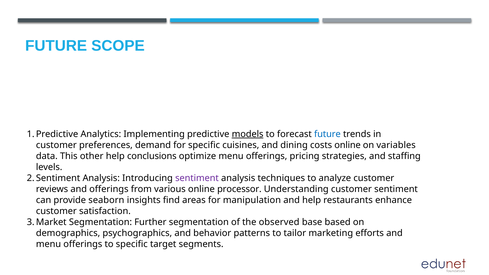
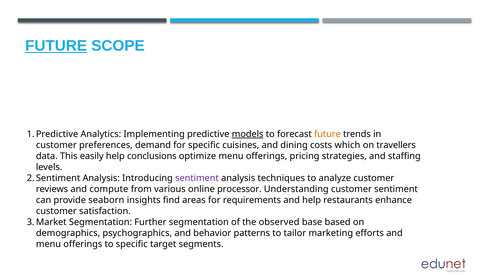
FUTURE underline: none -> present (56, 46)
future colour: blue -> orange (327, 134)
costs online: online -> which (347, 145)
variables: variables -> travellers (396, 145)
other: other -> easily (92, 156)
and offerings: offerings -> compute (109, 189)
manipulation: manipulation -> requirements (252, 200)
